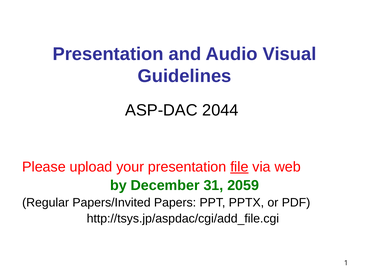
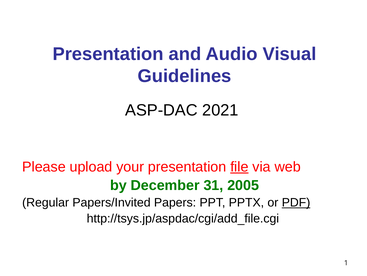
2044: 2044 -> 2021 (220, 110)
2059: 2059 -> 2005 (243, 185)
PDF underline: none -> present (296, 202)
